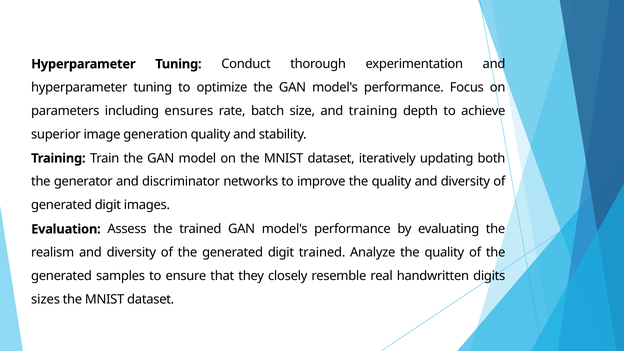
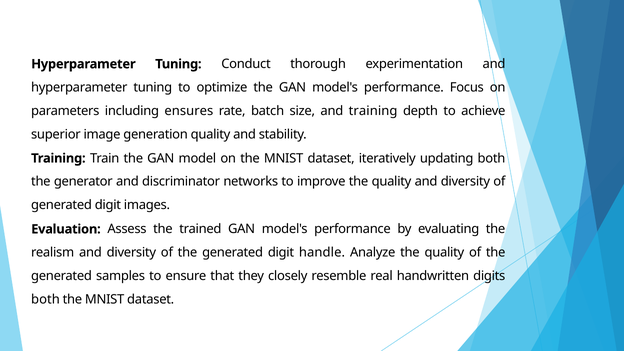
digit trained: trained -> handle (322, 253)
sizes: sizes -> both (45, 299)
